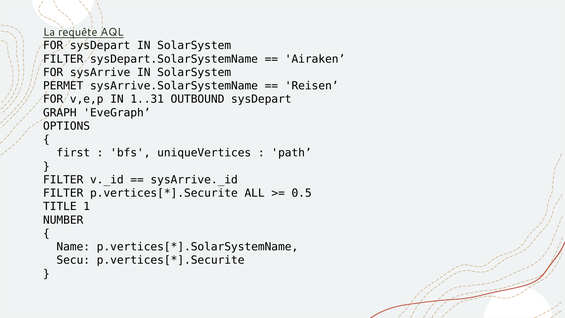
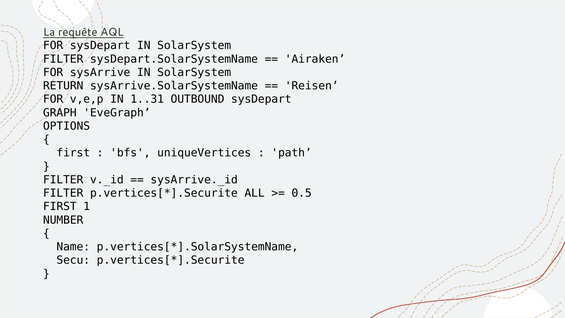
PERMET: PERMET -> RETURN (63, 86)
TITLE: TITLE -> FIRST (60, 206)
